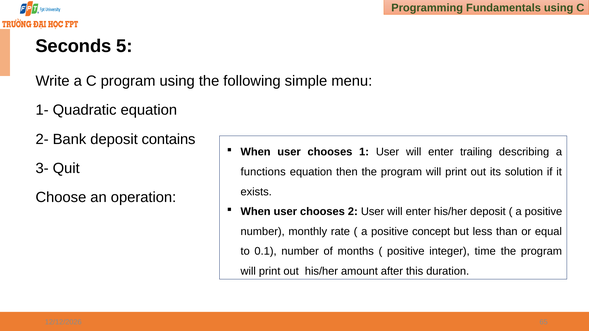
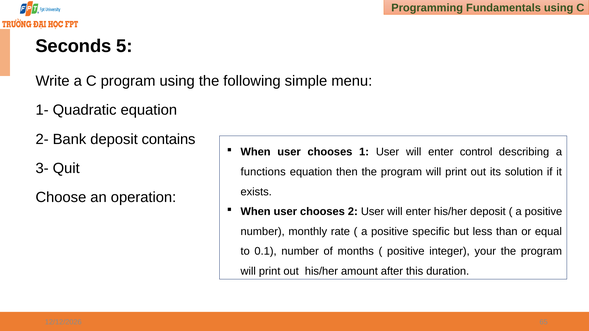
trailing: trailing -> control (476, 152)
concept: concept -> specific (431, 232)
time: time -> your (485, 252)
